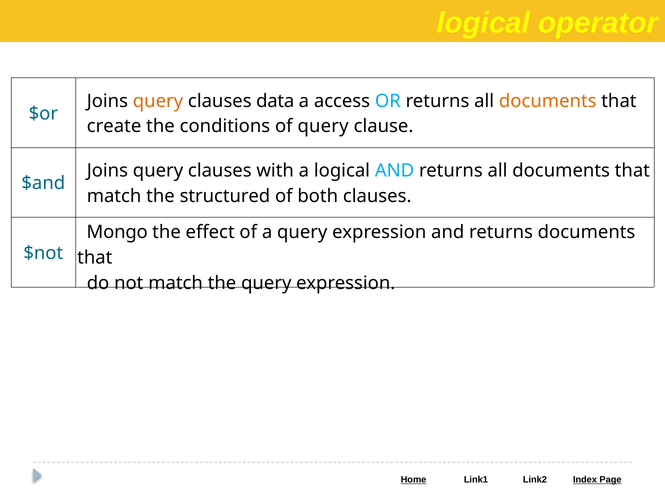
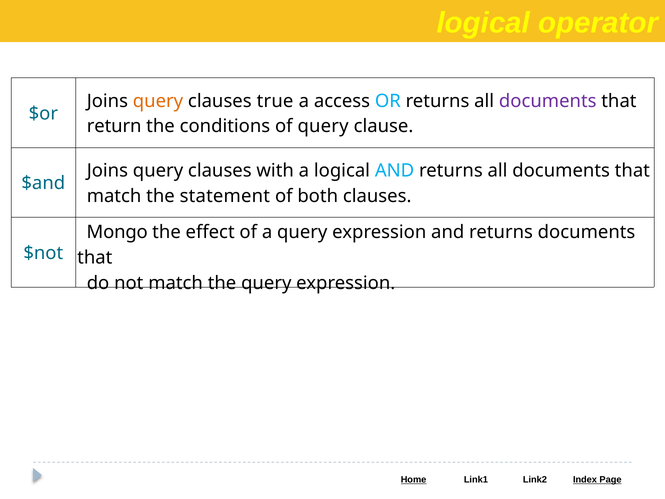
data: data -> true (275, 101)
documents colour: orange -> purple (548, 101)
create: create -> return (114, 126)
structured: structured -> statement (225, 196)
